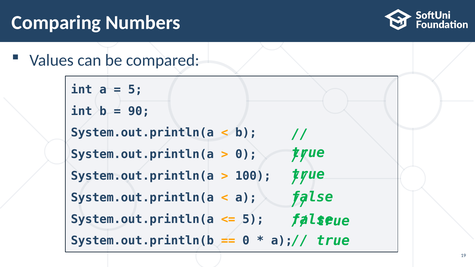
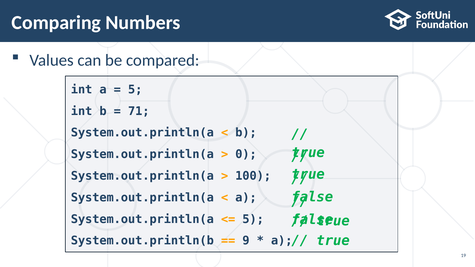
90: 90 -> 71 (139, 111)
0: 0 -> 9 (246, 241)
